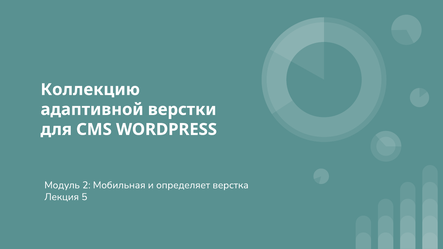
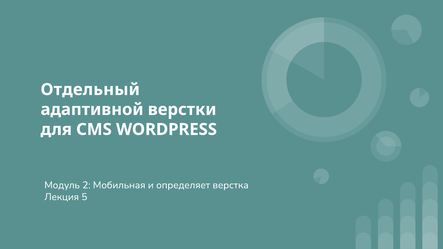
Коллекцию: Коллекцию -> Отдельный (90, 90)
